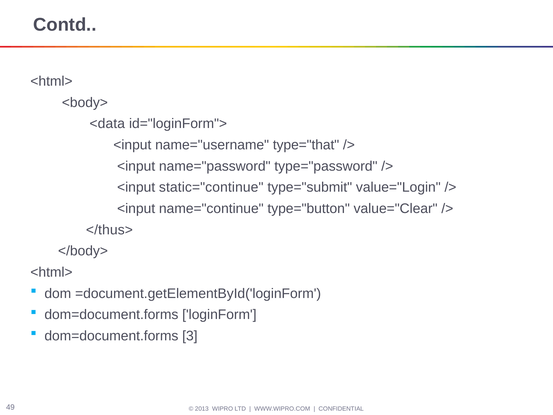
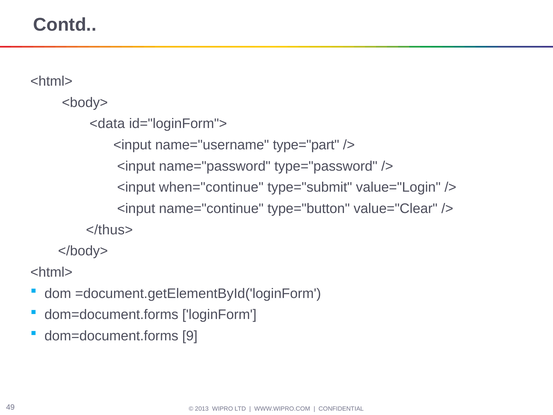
type="that: type="that -> type="part (306, 145)
static="continue: static="continue -> when="continue (211, 187)
3: 3 -> 9 (190, 336)
